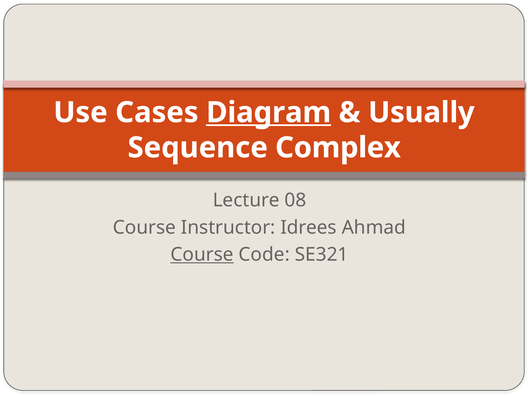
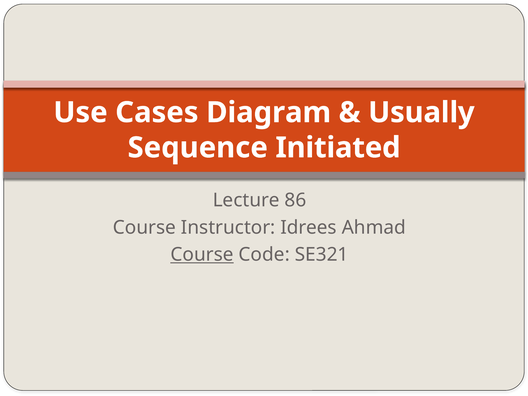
Diagram underline: present -> none (269, 112)
Complex: Complex -> Initiated (338, 148)
08: 08 -> 86 (295, 200)
